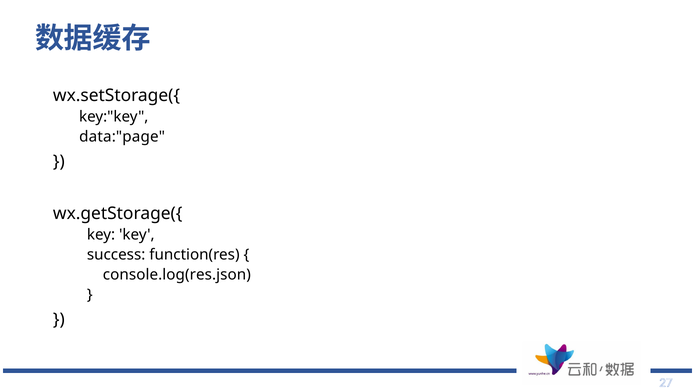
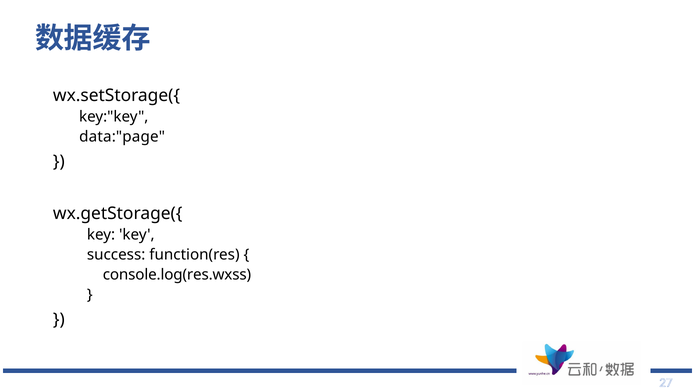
console.log(res.json: console.log(res.json -> console.log(res.wxss (177, 275)
